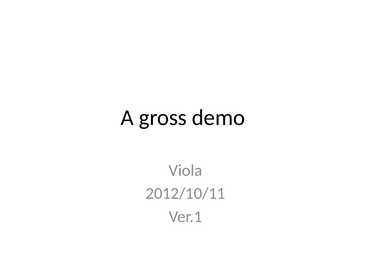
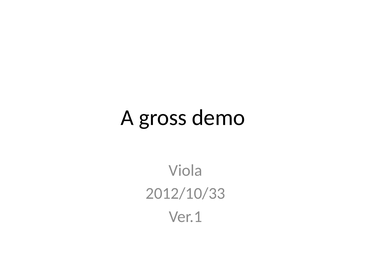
2012/10/11: 2012/10/11 -> 2012/10/33 (185, 194)
